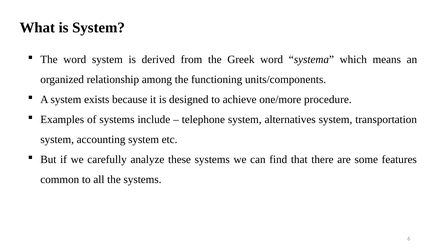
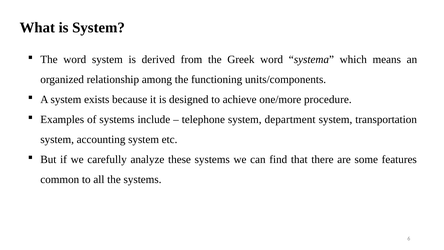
alternatives: alternatives -> department (290, 119)
